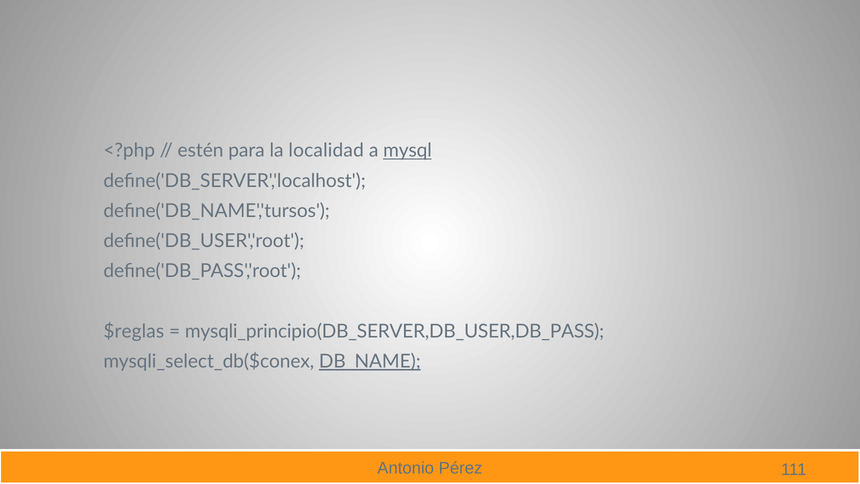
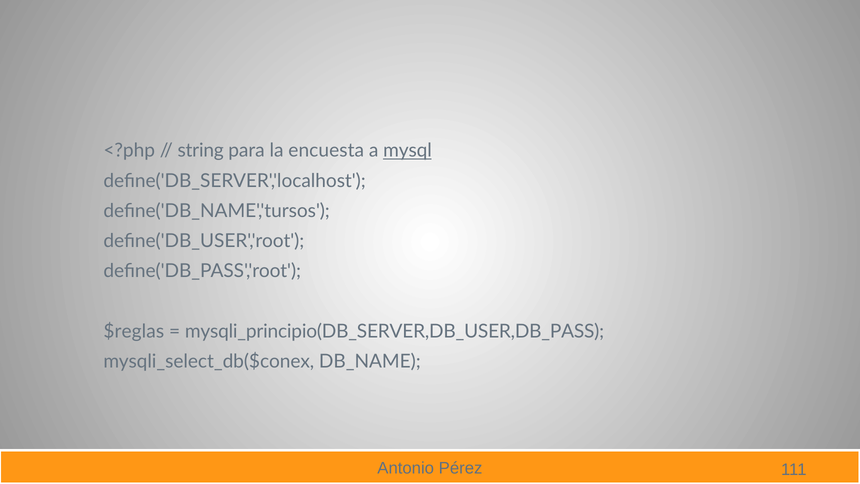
estén: estén -> string (201, 151)
localidad: localidad -> encuesta (326, 151)
DB_NAME underline: present -> none (370, 361)
